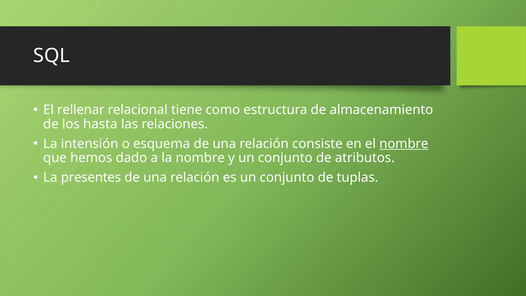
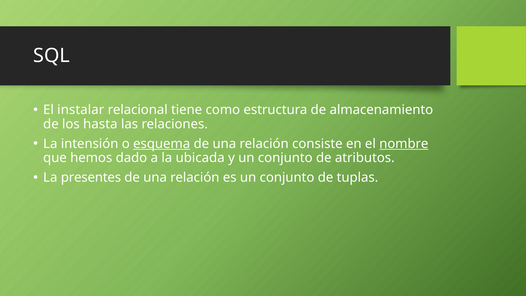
rellenar: rellenar -> instalar (81, 110)
esquema underline: none -> present (162, 144)
la nombre: nombre -> ubicada (200, 158)
